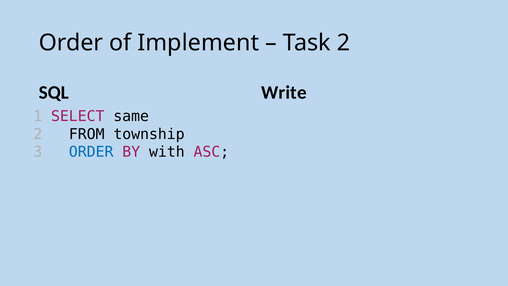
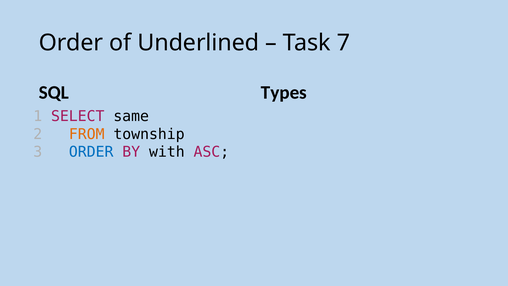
Implement: Implement -> Underlined (198, 43)
Task 2: 2 -> 7 (343, 43)
Write: Write -> Types (284, 92)
FROM colour: black -> orange (87, 134)
